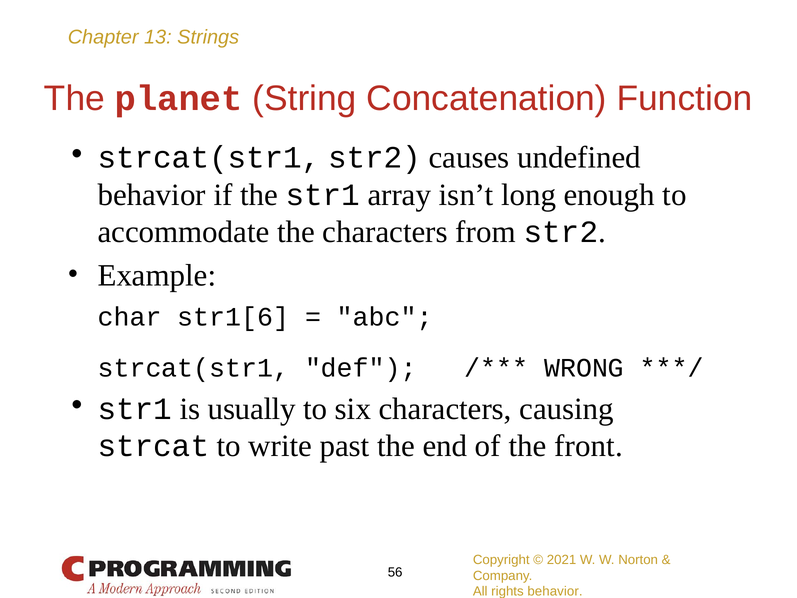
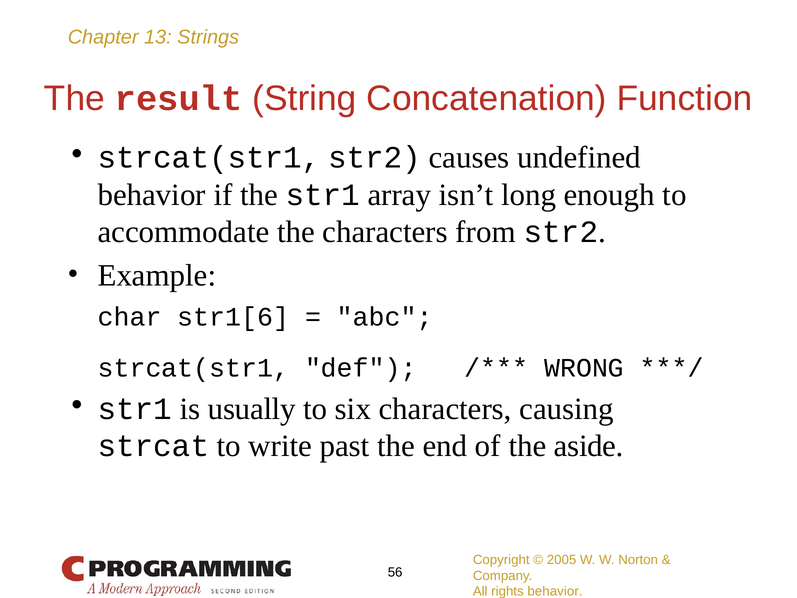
planet: planet -> result (179, 99)
front: front -> aside (589, 446)
2021: 2021 -> 2005 (562, 559)
